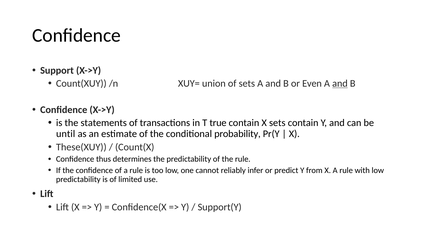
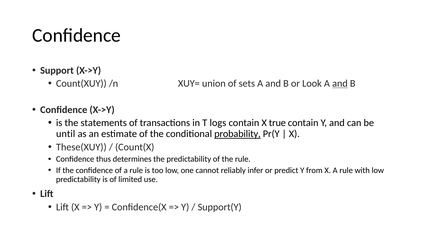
Even: Even -> Look (312, 83)
true: true -> logs (218, 123)
X sets: sets -> true (277, 123)
probability underline: none -> present (237, 134)
